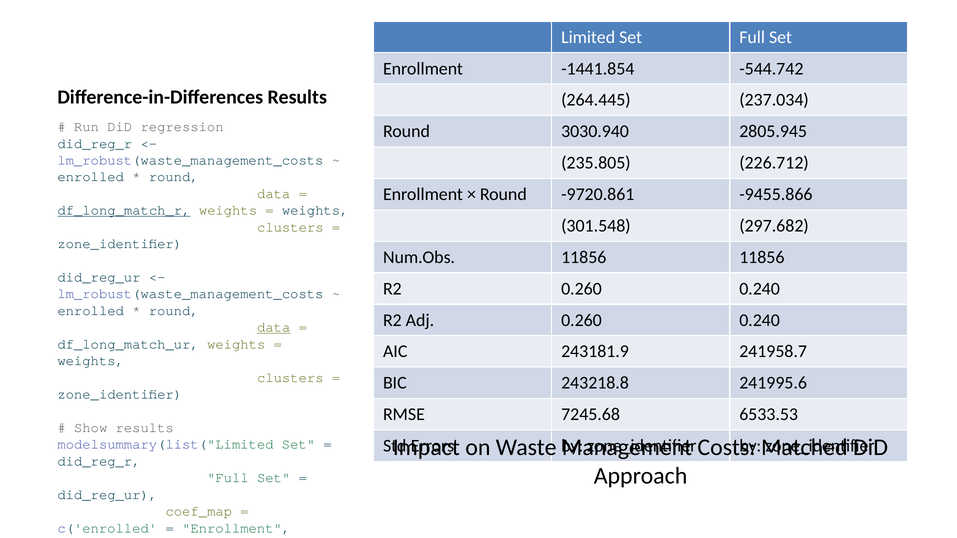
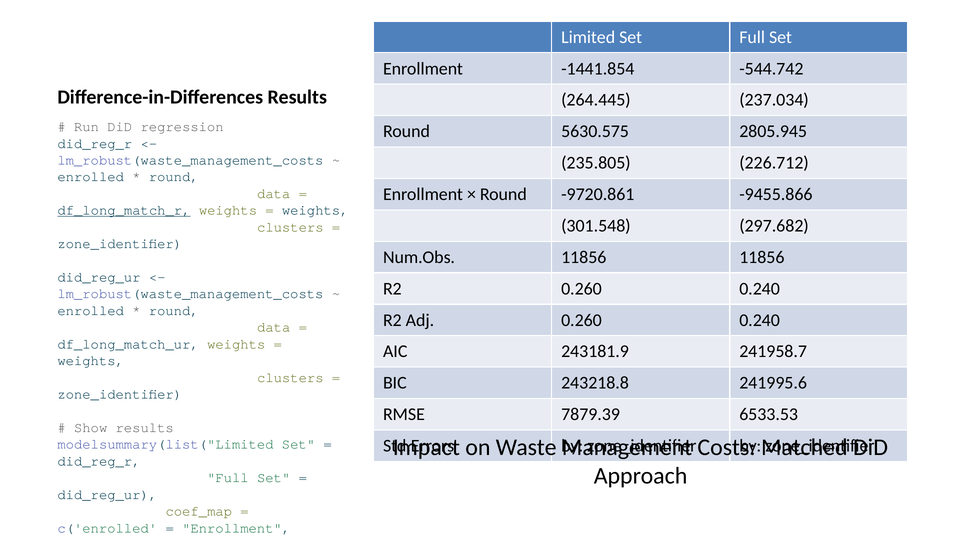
3030.940: 3030.940 -> 5630.575 (595, 132)
data underline: present -> none (274, 328)
7245.68: 7245.68 -> 7879.39 (591, 415)
